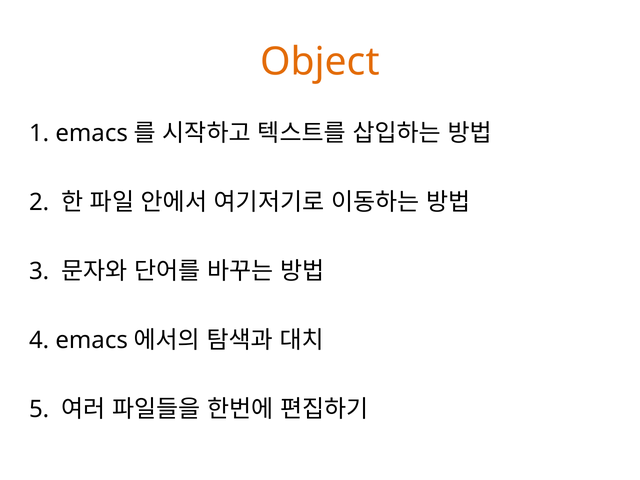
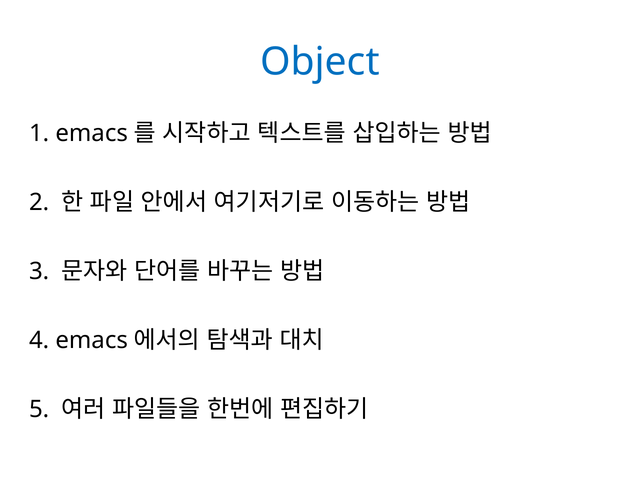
Object colour: orange -> blue (320, 62)
